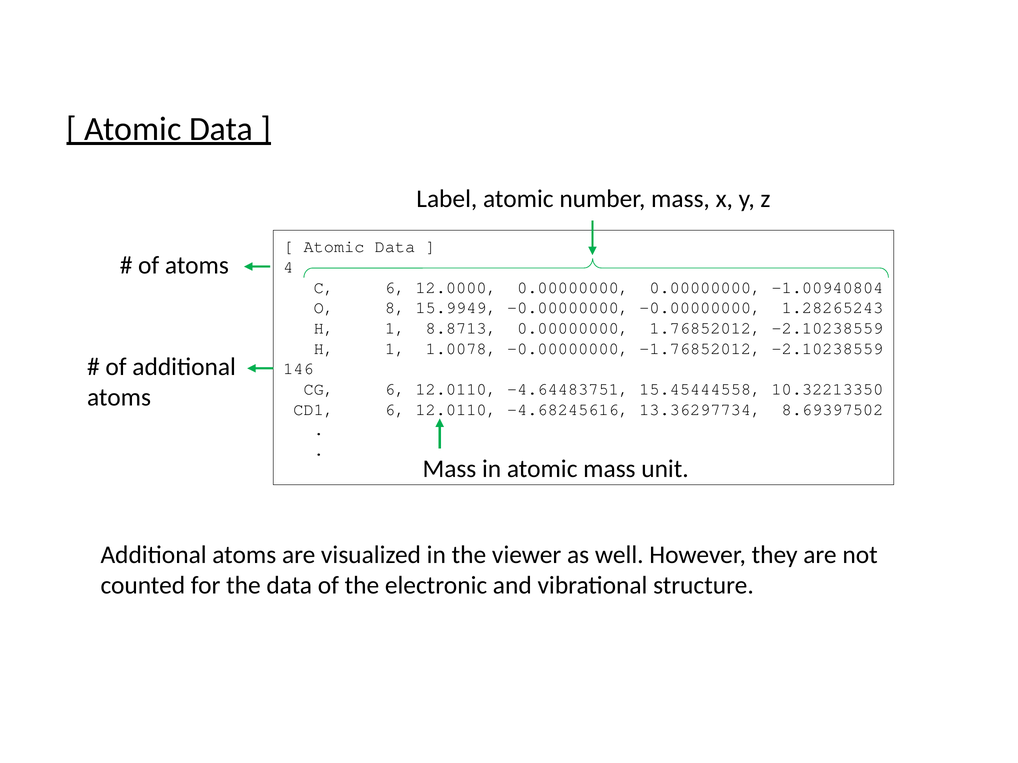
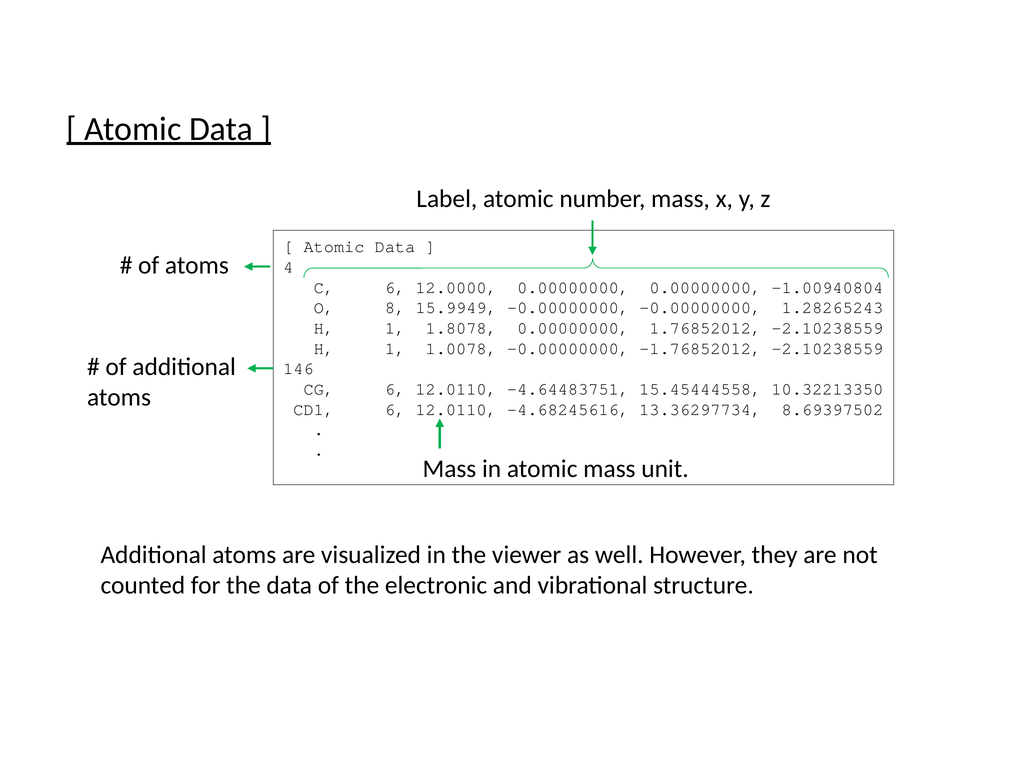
8.8713: 8.8713 -> 1.8078 (461, 328)
